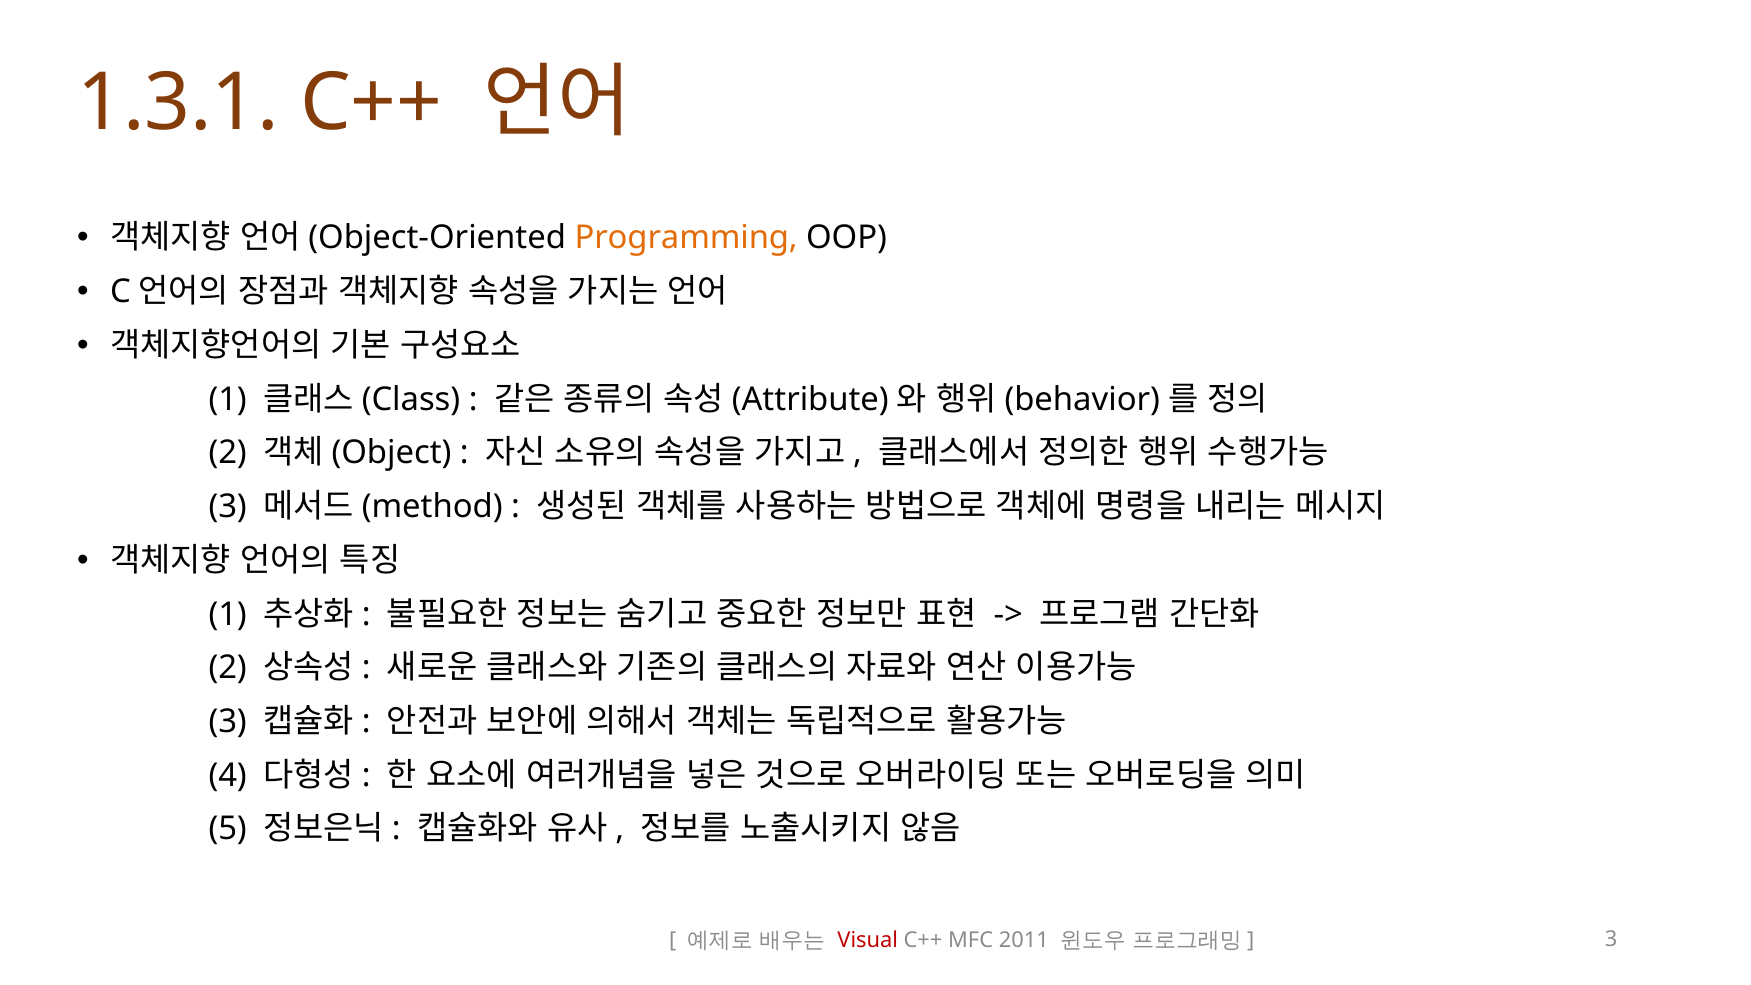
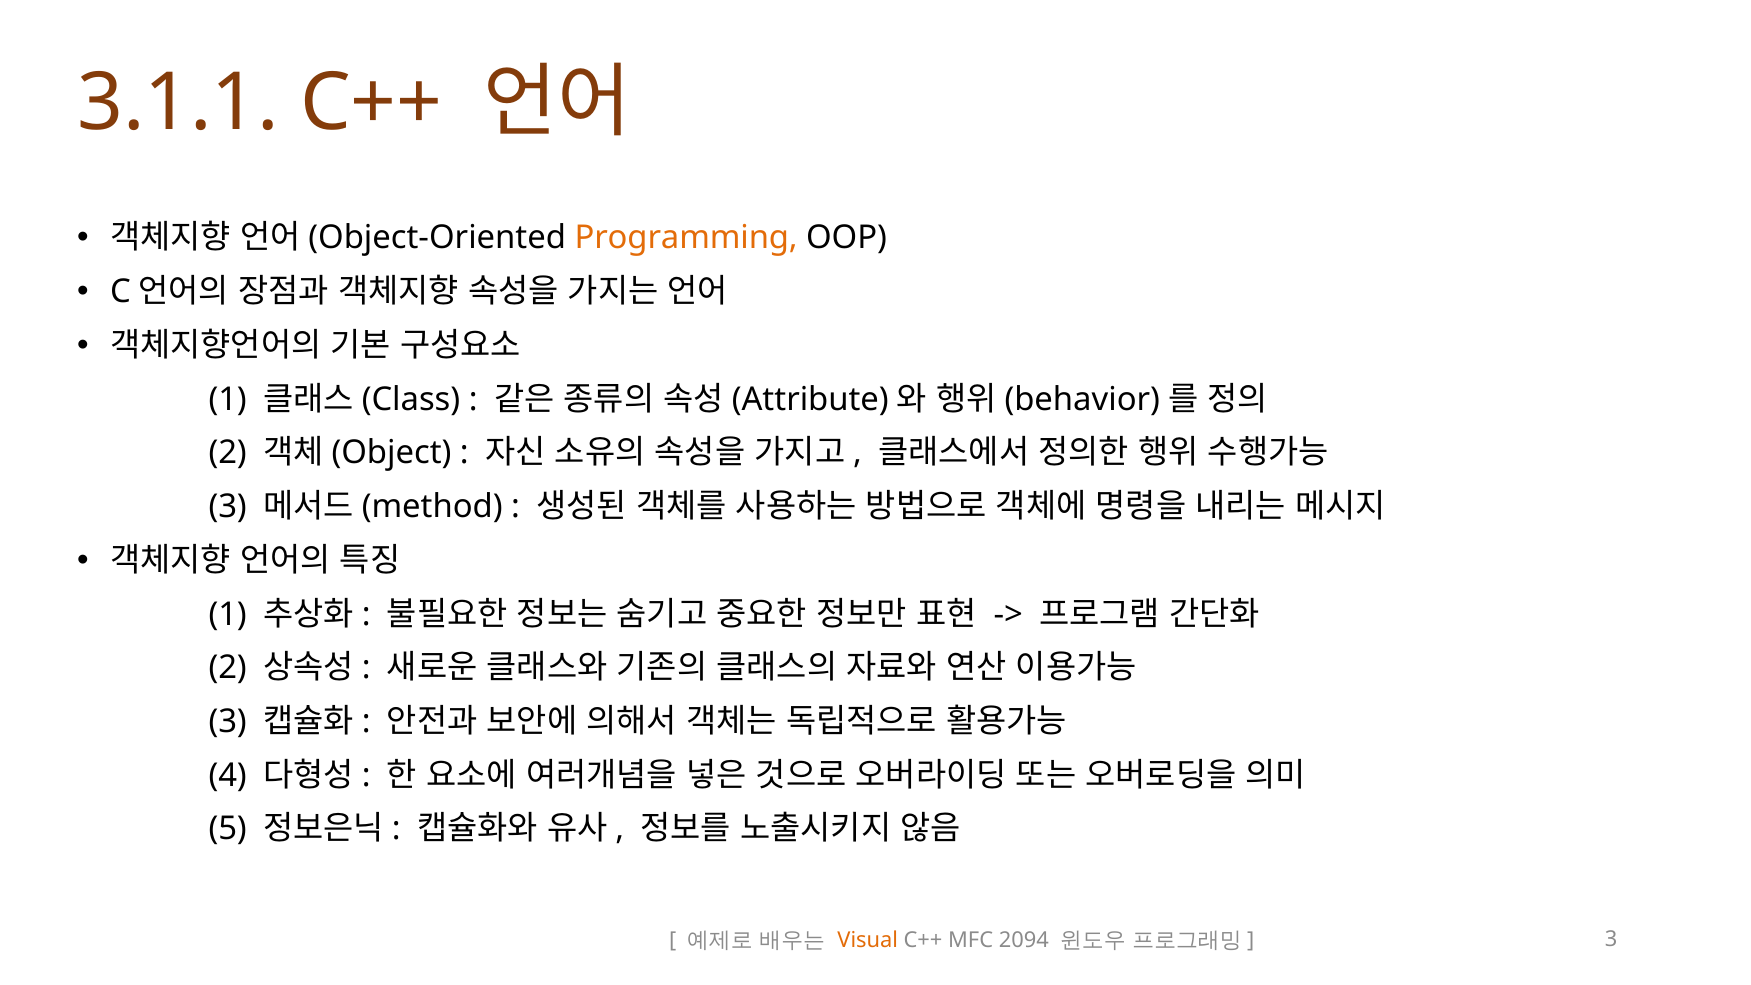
1.3.1: 1.3.1 -> 3.1.1 (178, 103)
Visual colour: red -> orange (868, 941)
2011: 2011 -> 2094 (1024, 941)
